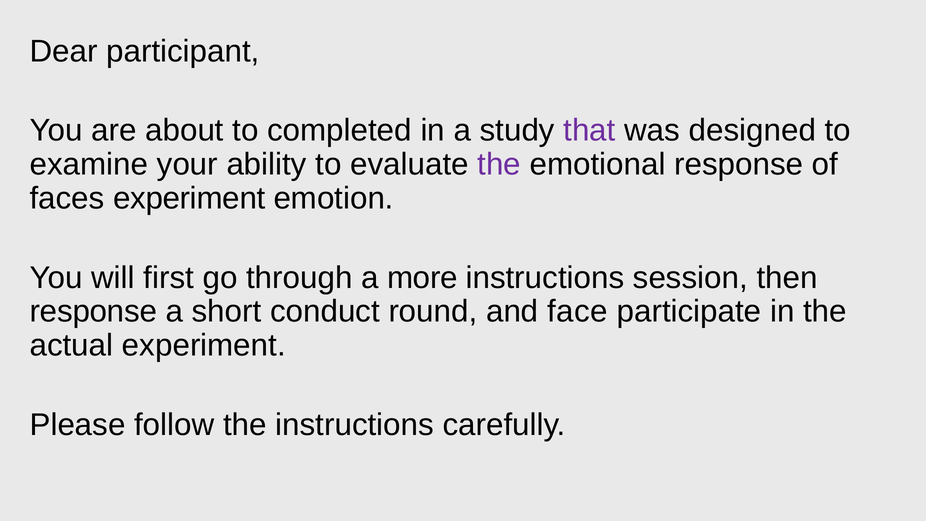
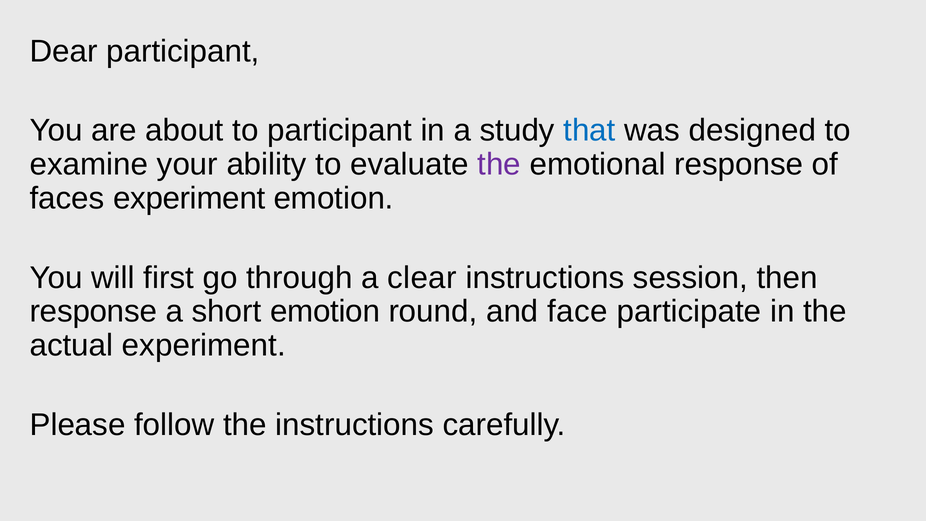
to completed: completed -> participant (340, 131)
that colour: purple -> blue (589, 131)
more: more -> clear (422, 278)
short conduct: conduct -> emotion (325, 312)
